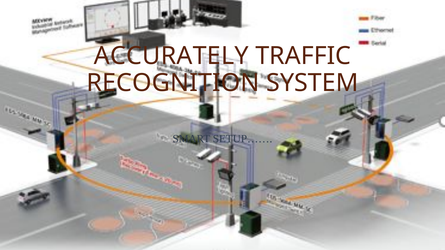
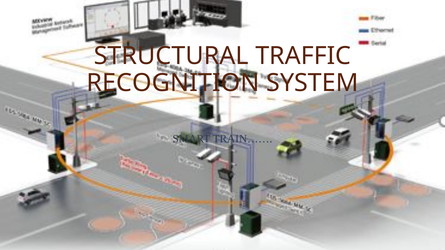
ACCURATELY: ACCURATELY -> STRUCTURAL (171, 56)
SETUP……: SETUP…… -> TRAIN…… (243, 139)
